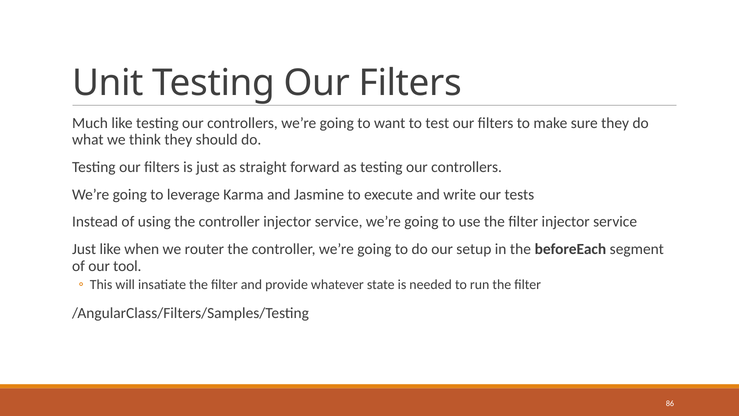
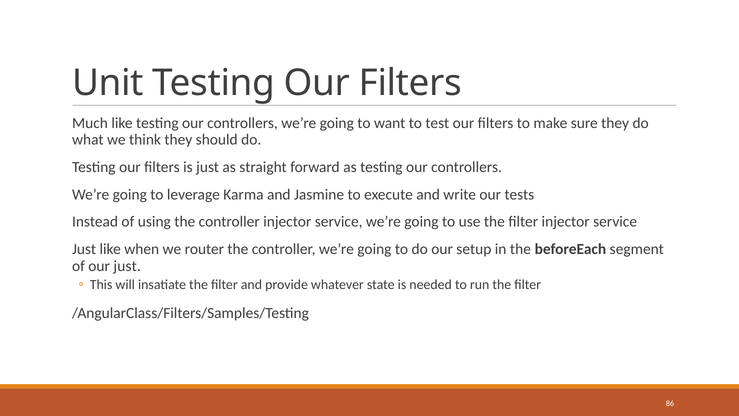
our tool: tool -> just (127, 266)
